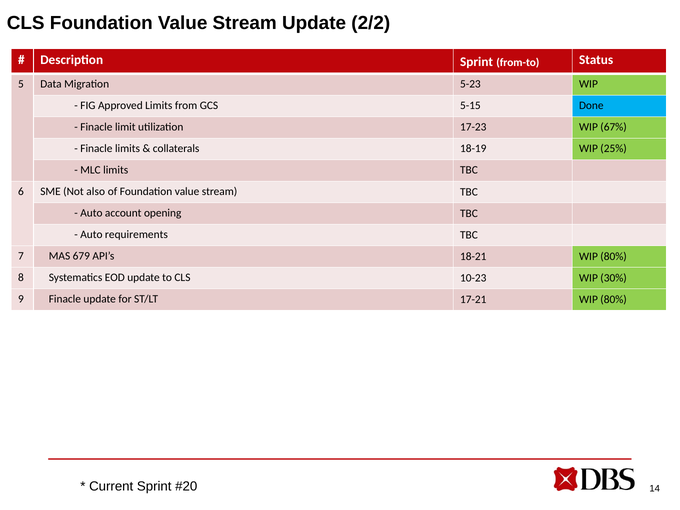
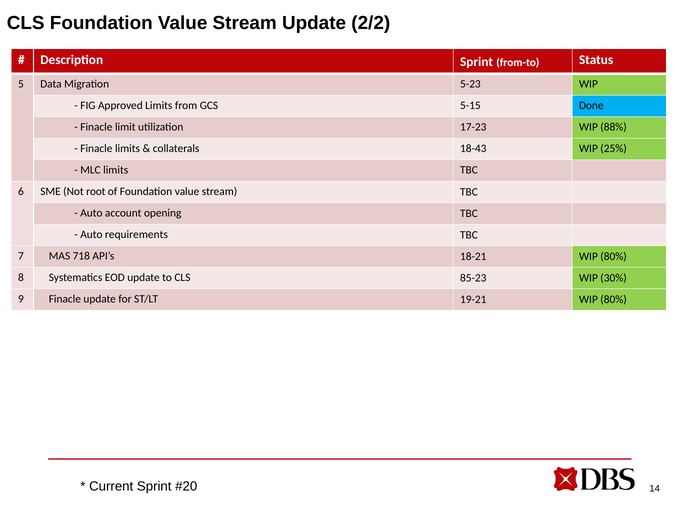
67%: 67% -> 88% (614, 127)
18-19: 18-19 -> 18-43 (473, 149)
also: also -> root (96, 192)
679: 679 -> 718 (81, 256)
10-23: 10-23 -> 85-23 (473, 278)
17-21: 17-21 -> 19-21 (473, 300)
